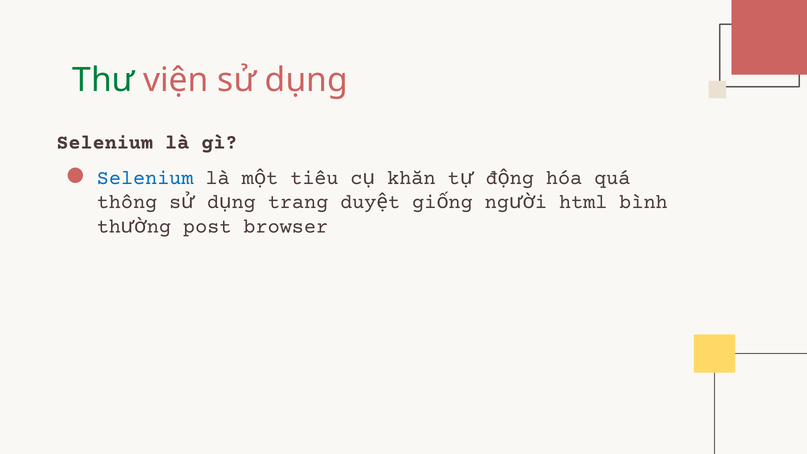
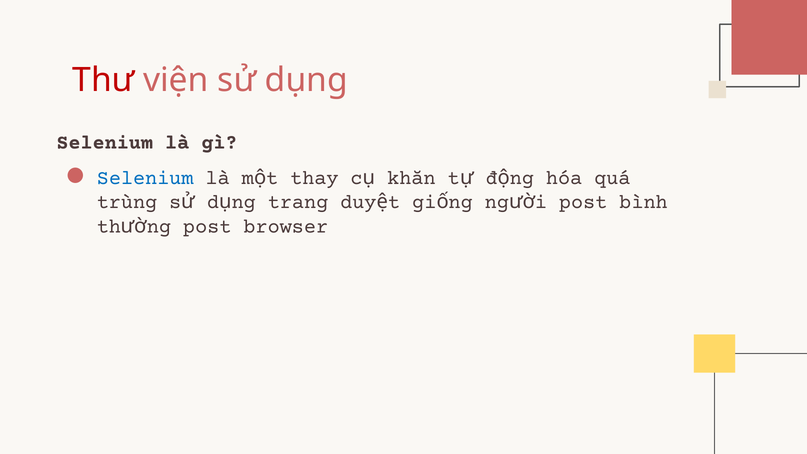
Thư colour: green -> red (103, 80)
tiêu: tiêu -> thay (314, 178)
thông: thông -> trùng (127, 202)
html: html -> post (583, 202)
